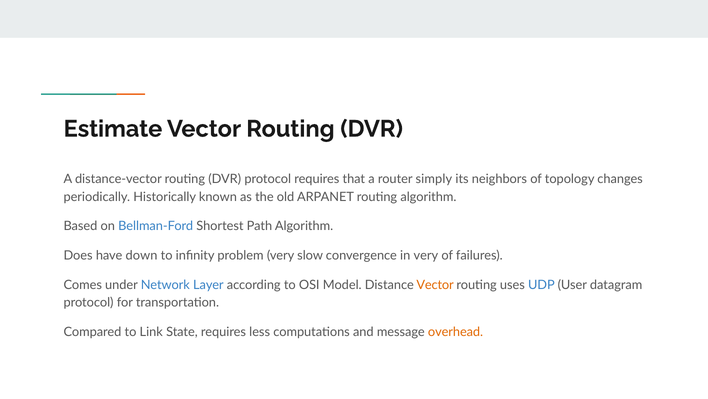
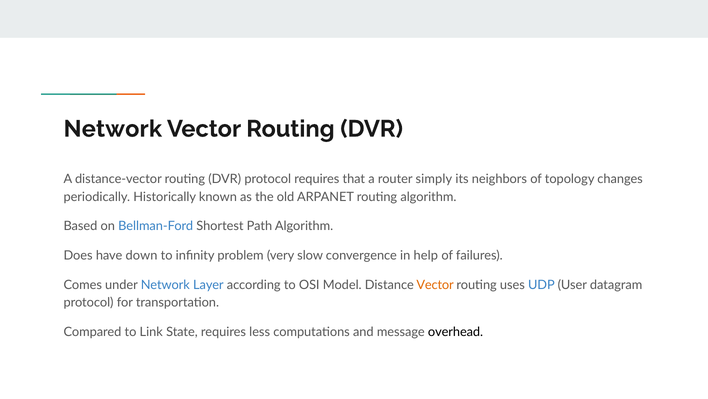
Estimate: Estimate -> Network (113, 129)
in very: very -> help (426, 255)
overhead colour: orange -> black (456, 331)
